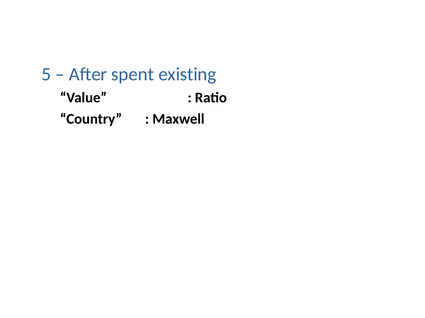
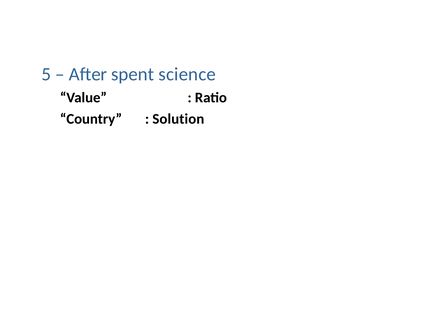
existing: existing -> science (187, 75)
Maxwell: Maxwell -> Solution (178, 119)
